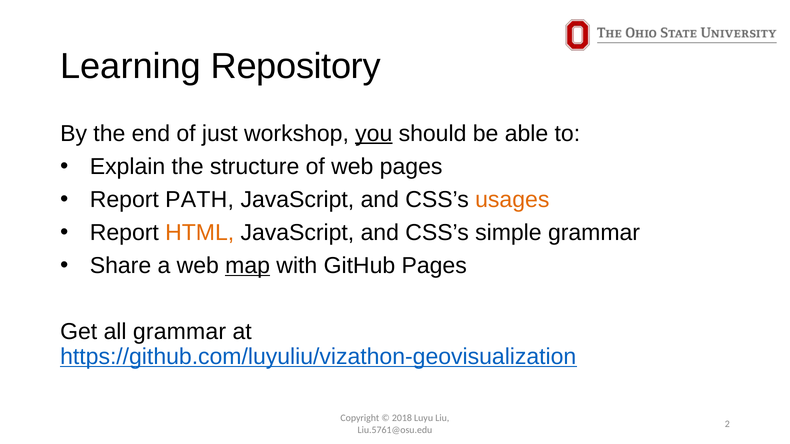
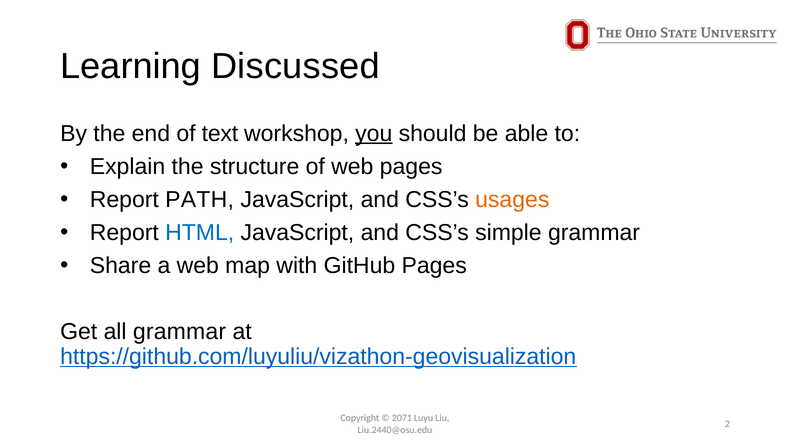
Repository: Repository -> Discussed (295, 66)
just: just -> text (220, 134)
HTML colour: orange -> blue (200, 233)
map underline: present -> none (248, 266)
2018: 2018 -> 2071 (402, 418)
Liu.5761@osu.edu: Liu.5761@osu.edu -> Liu.2440@osu.edu (395, 430)
